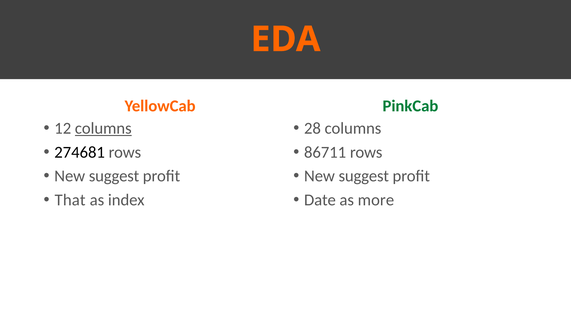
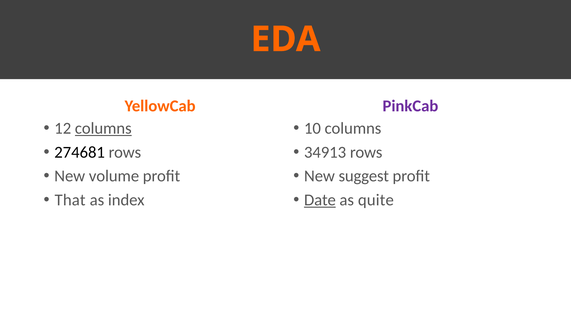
PinkCab colour: green -> purple (410, 106)
28: 28 -> 10 (312, 128)
86711: 86711 -> 34913 (325, 152)
suggest: suggest -> volume (114, 176)
Date underline: none -> present (320, 200)
more: more -> quite (376, 200)
